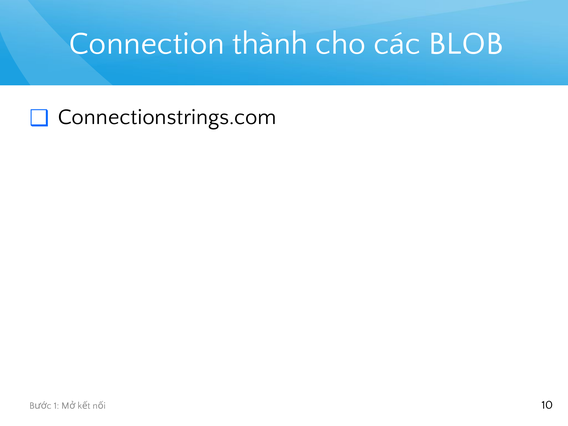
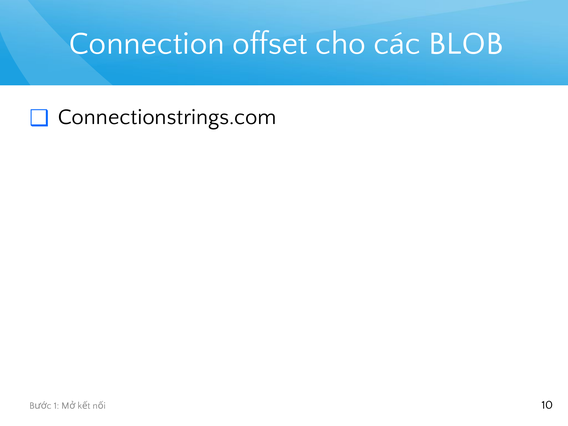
thành: thành -> offset (270, 43)
